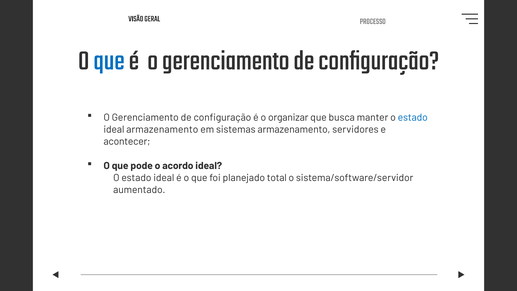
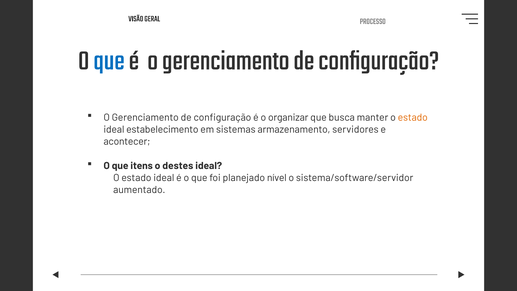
estado colour: blue -> orange (413, 117)
ideal armazenamento: armazenamento -> estabelecimento (162, 129)
pode: pode -> itens (142, 166)
acordo: acordo -> destes (178, 166)
total: total -> nível (277, 178)
